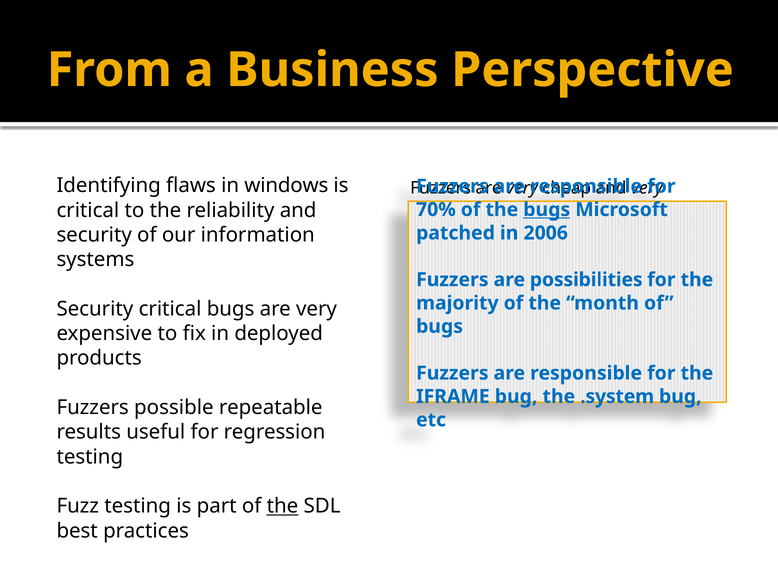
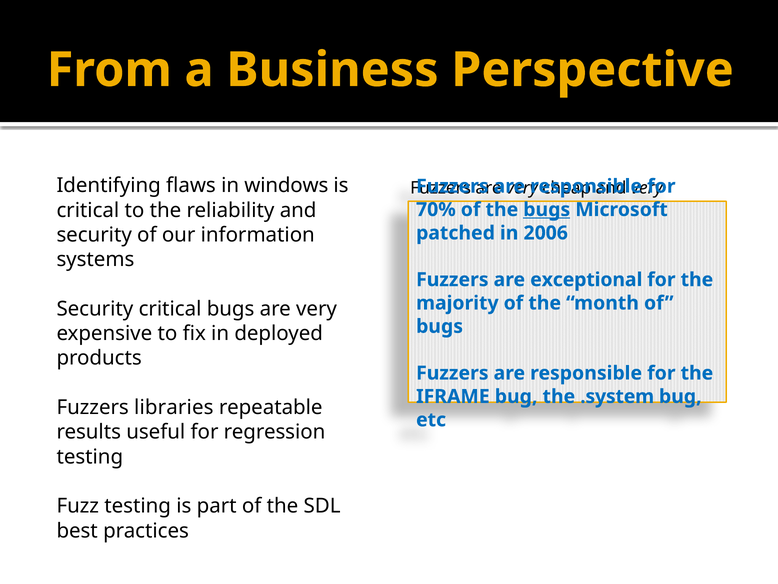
possibilities: possibilities -> exceptional (586, 279)
possible: possible -> libraries (174, 407)
the underline: present -> none (282, 506)
